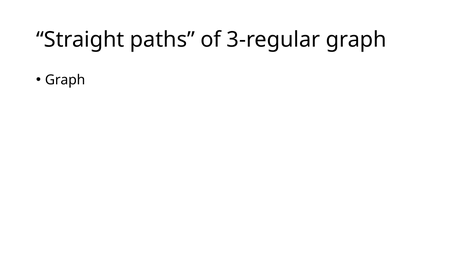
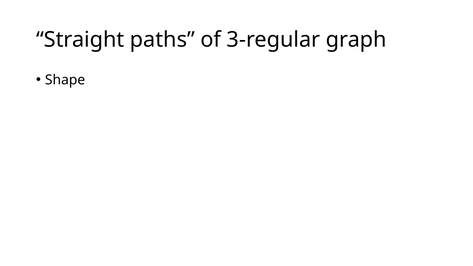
Graph: Graph -> Shape (65, 80)
